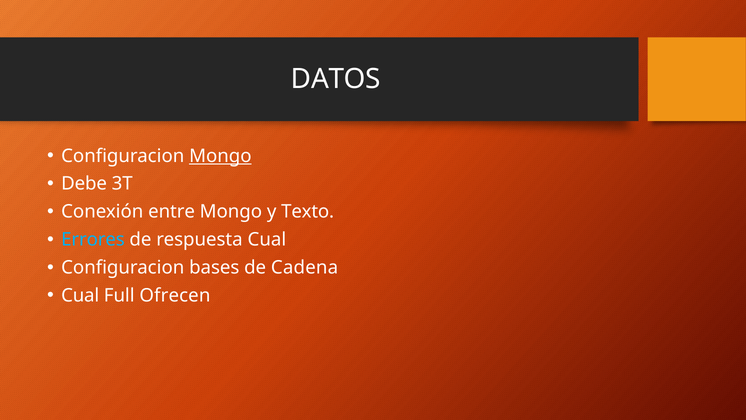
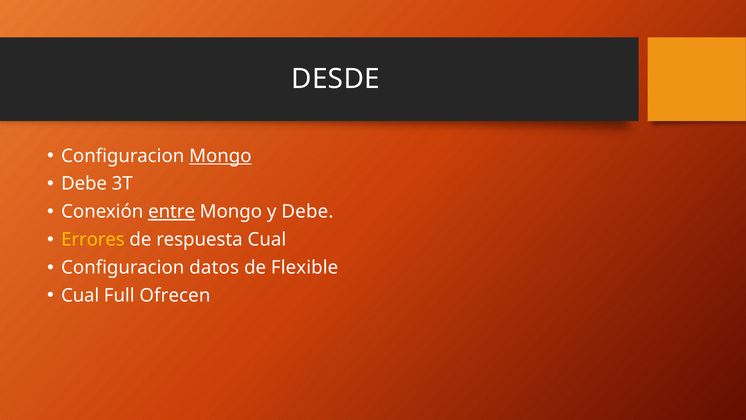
DATOS: DATOS -> DESDE (336, 79)
entre underline: none -> present (172, 212)
y Texto: Texto -> Debe (307, 212)
Errores colour: light blue -> yellow (93, 239)
bases: bases -> datos (214, 267)
Cadena: Cadena -> Flexible (305, 267)
